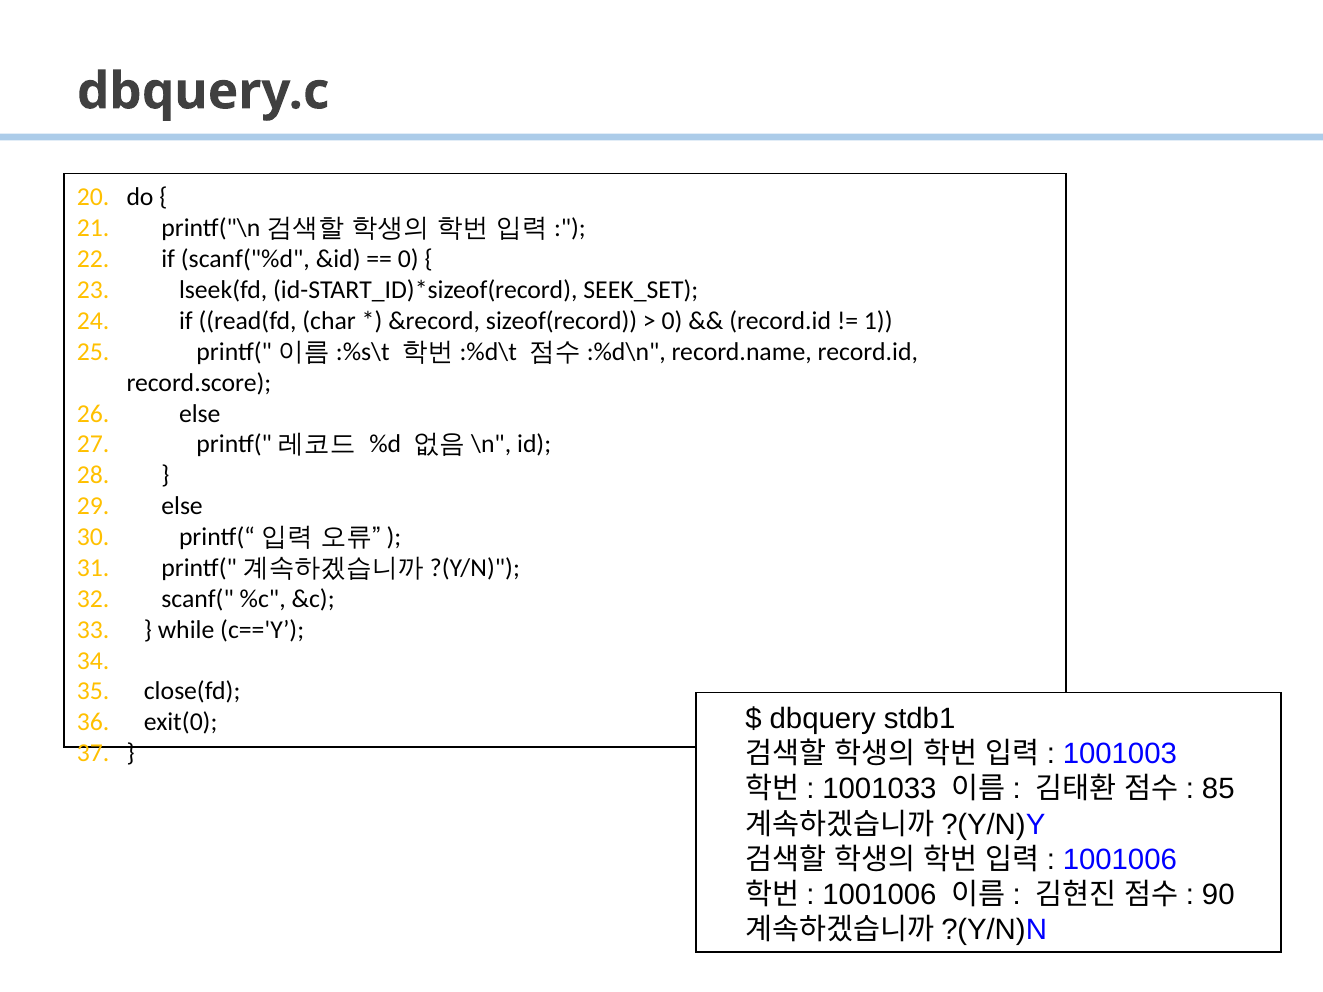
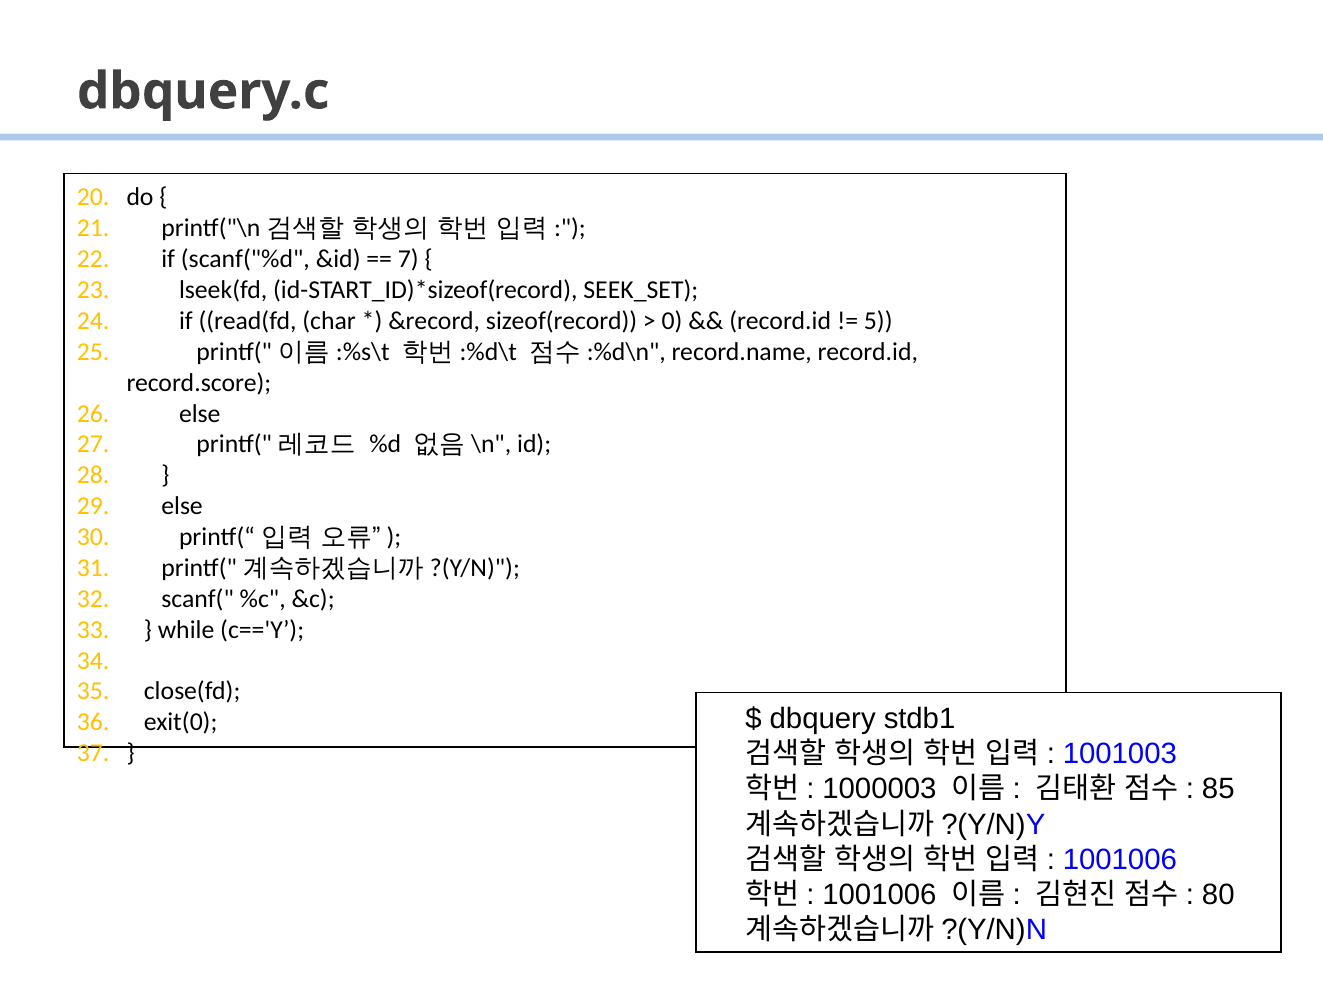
0: 0 -> 7 (408, 259)
1: 1 -> 5 (878, 321)
1001033: 1001033 -> 1000003 (879, 789)
90: 90 -> 80 (1218, 895)
